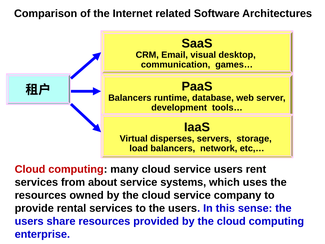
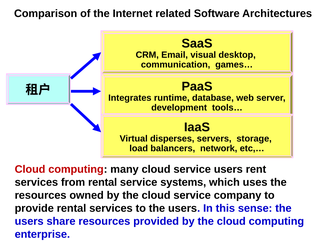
Balancers: Balancers -> Integrates (130, 98)
from about: about -> rental (103, 182)
